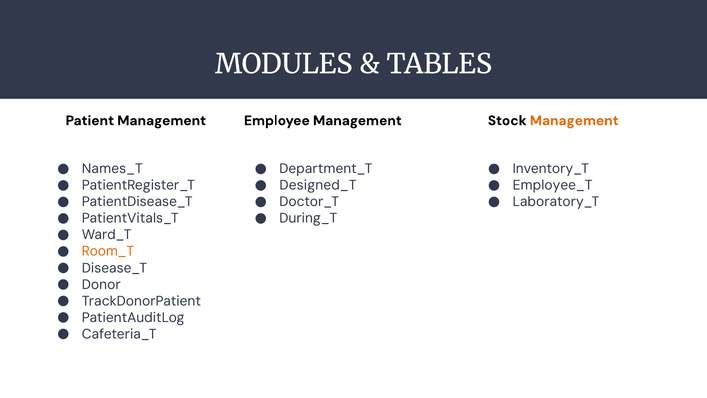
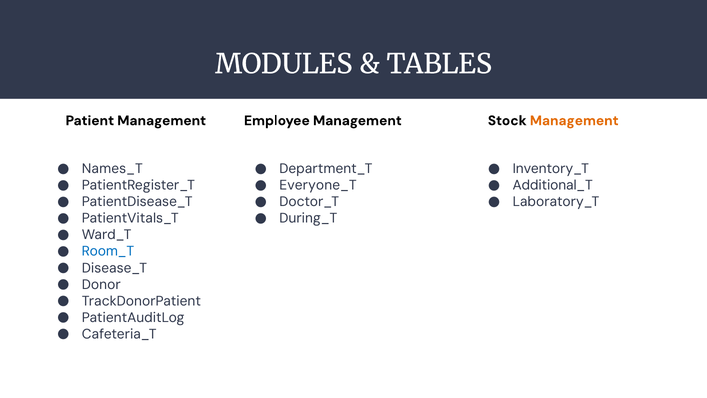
Designed_T: Designed_T -> Everyone_T (318, 185)
Employee_T: Employee_T -> Additional_T (553, 185)
Room_T colour: orange -> blue (108, 251)
